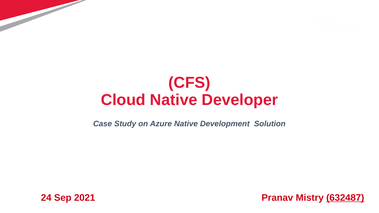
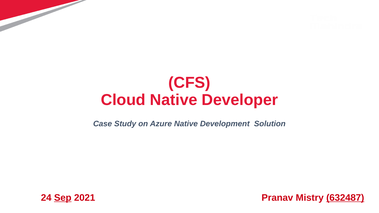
Sep underline: none -> present (63, 198)
